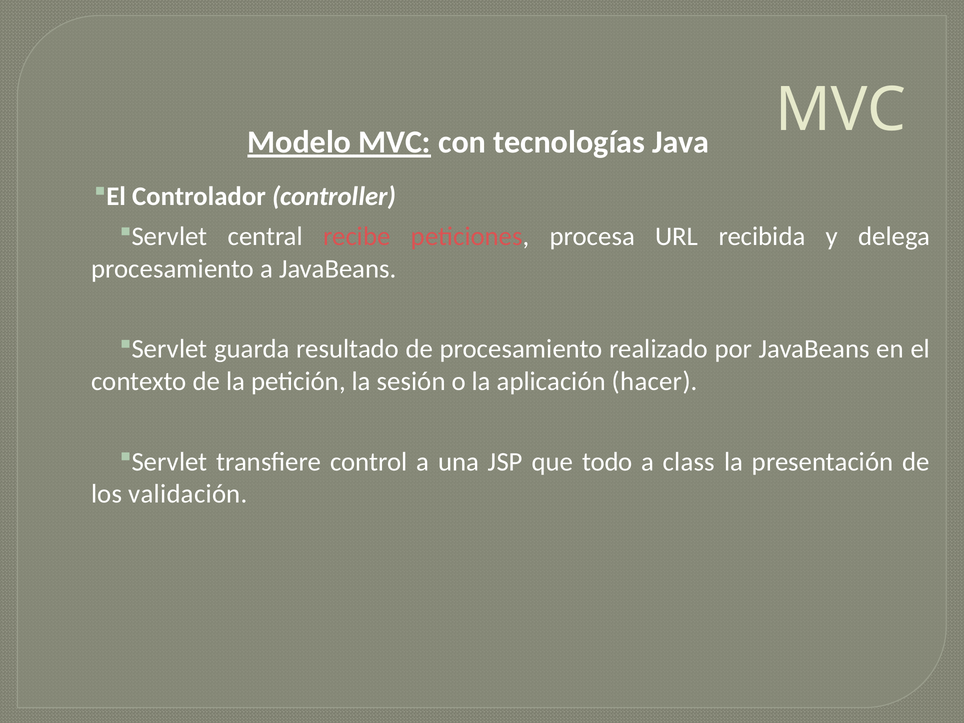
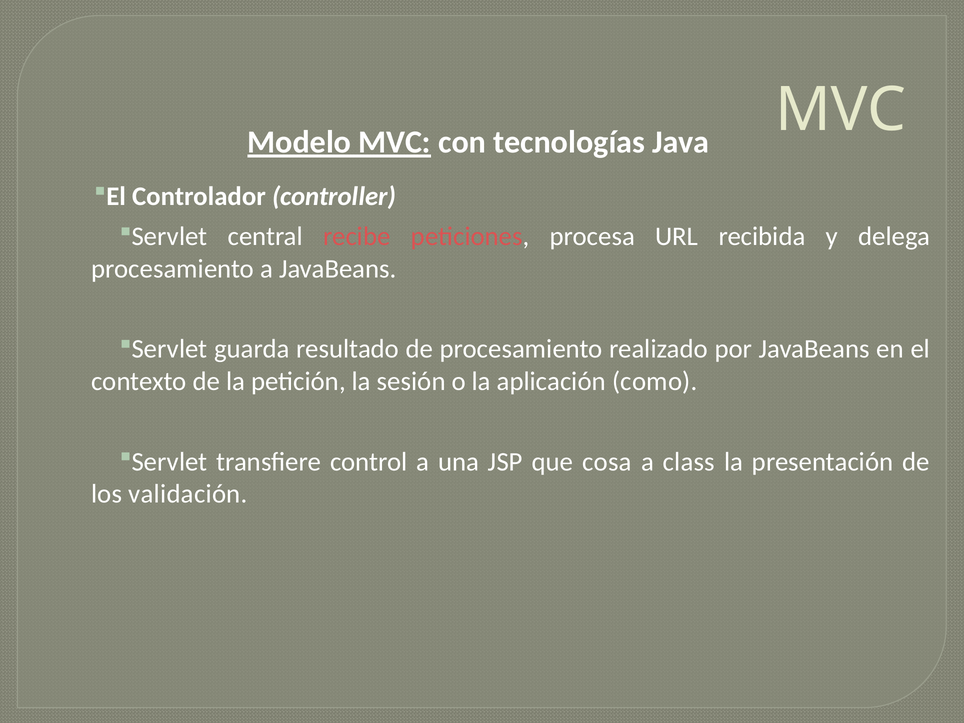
hacer: hacer -> como (655, 381)
todo: todo -> cosa (607, 462)
